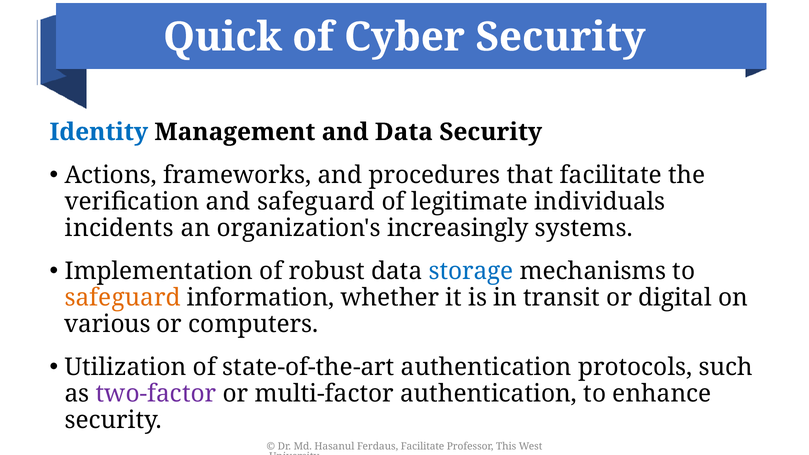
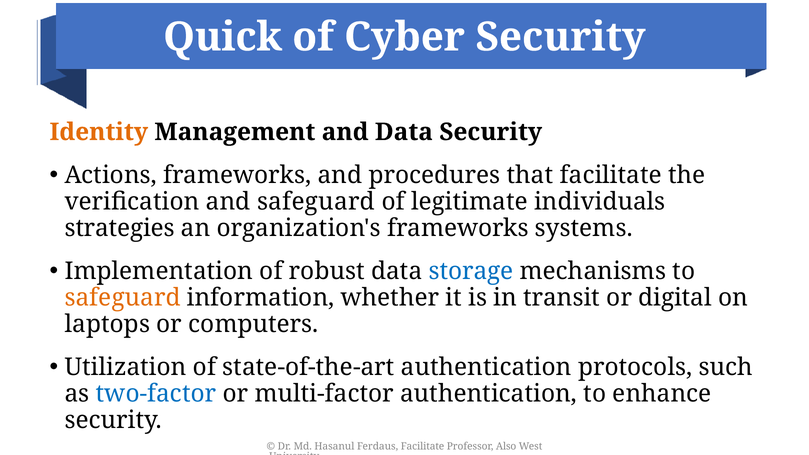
Identity colour: blue -> orange (99, 132)
incidents: incidents -> strategies (120, 228)
organization's increasingly: increasingly -> frameworks (458, 228)
various: various -> laptops (107, 324)
two-factor colour: purple -> blue (156, 394)
This: This -> Also (506, 446)
